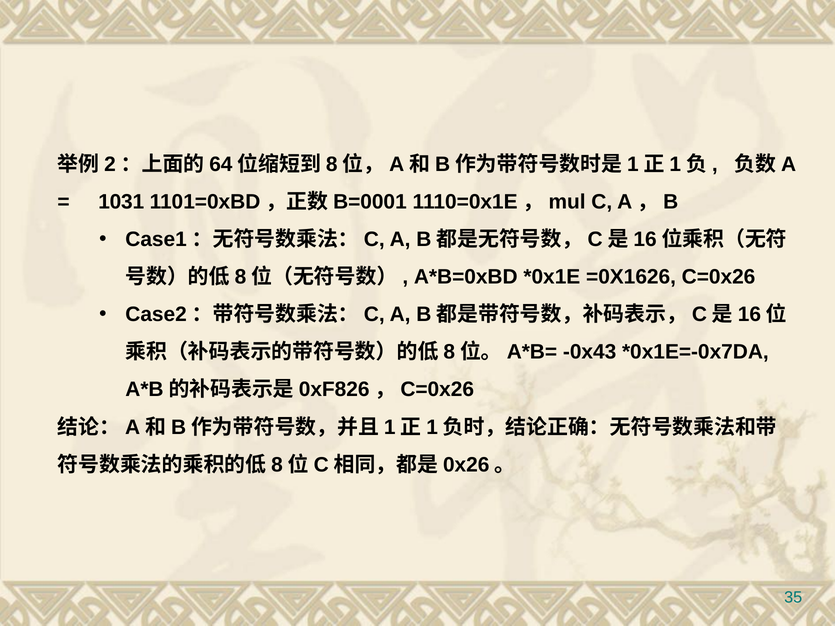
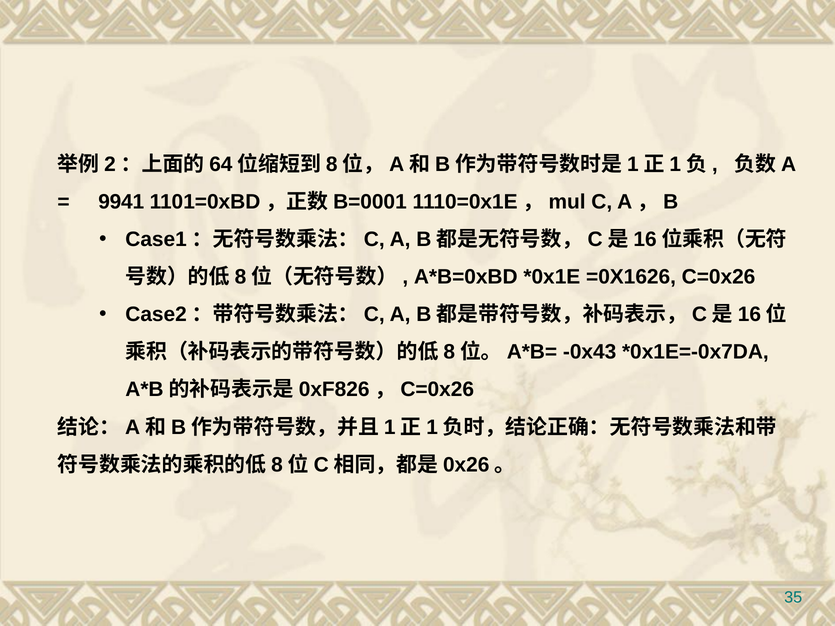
1031: 1031 -> 9941 (121, 202)
